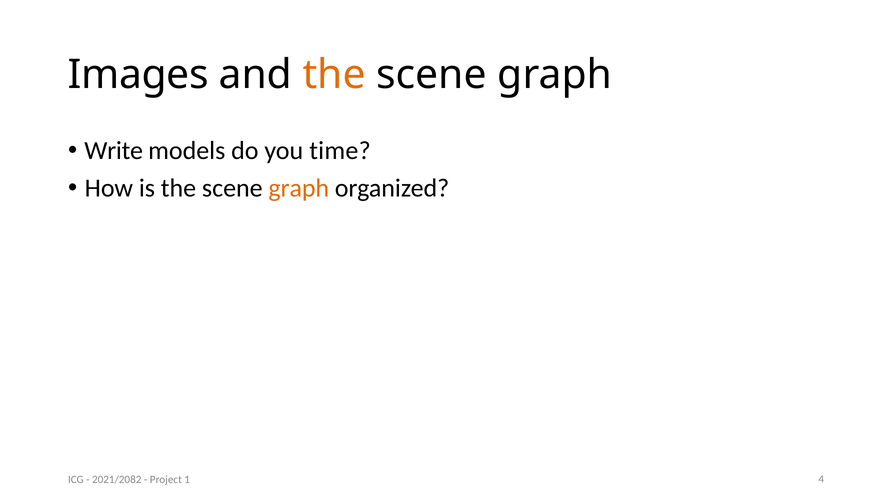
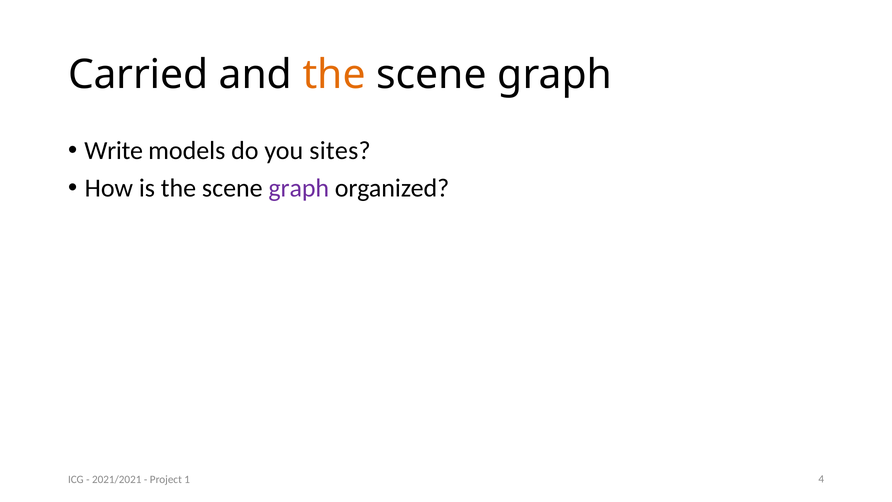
Images: Images -> Carried (138, 75)
time: time -> sites (340, 151)
graph colour: orange -> purple (299, 188)
2021/2082: 2021/2082 -> 2021/2021 (117, 479)
